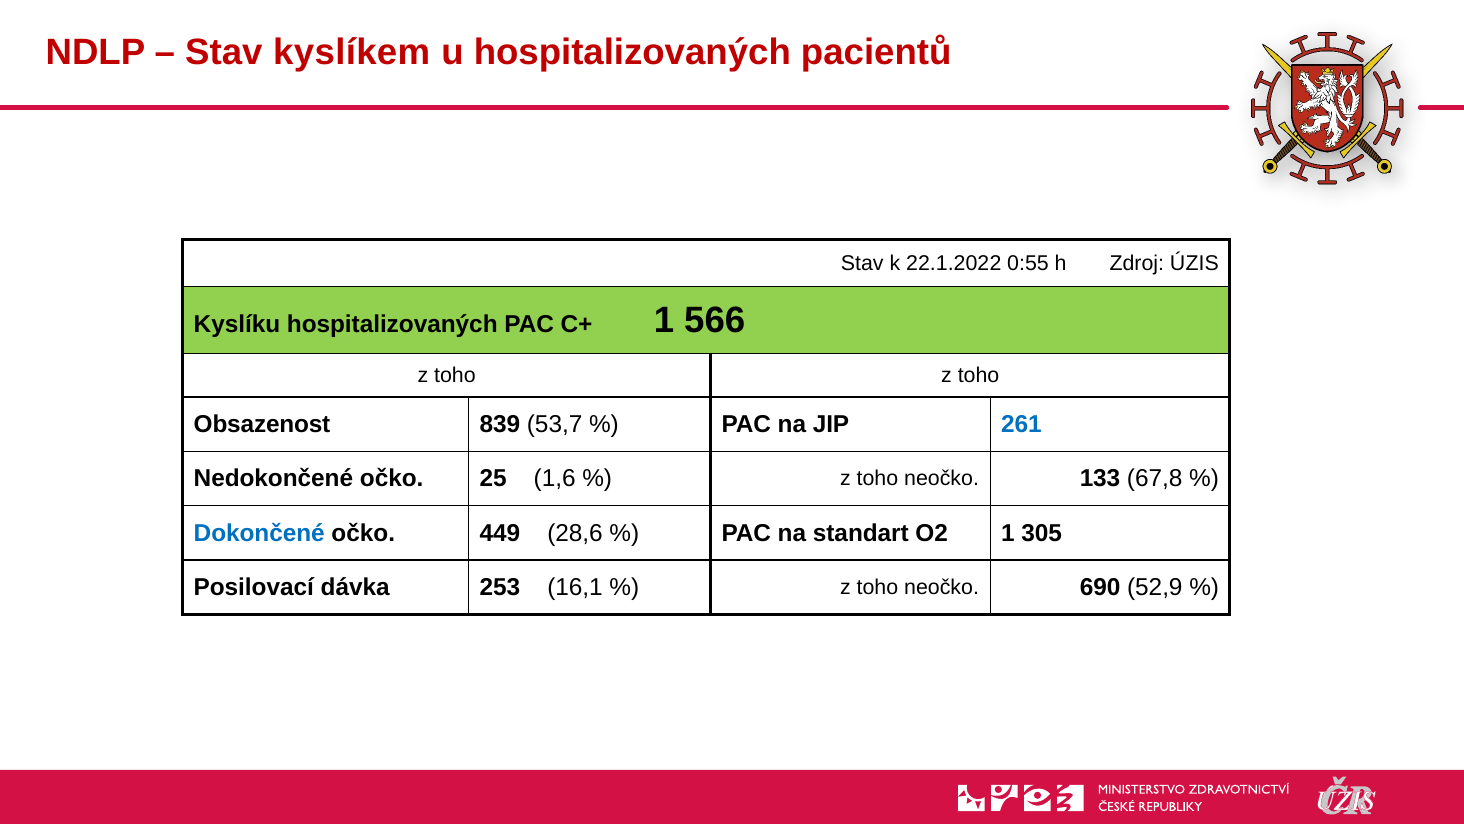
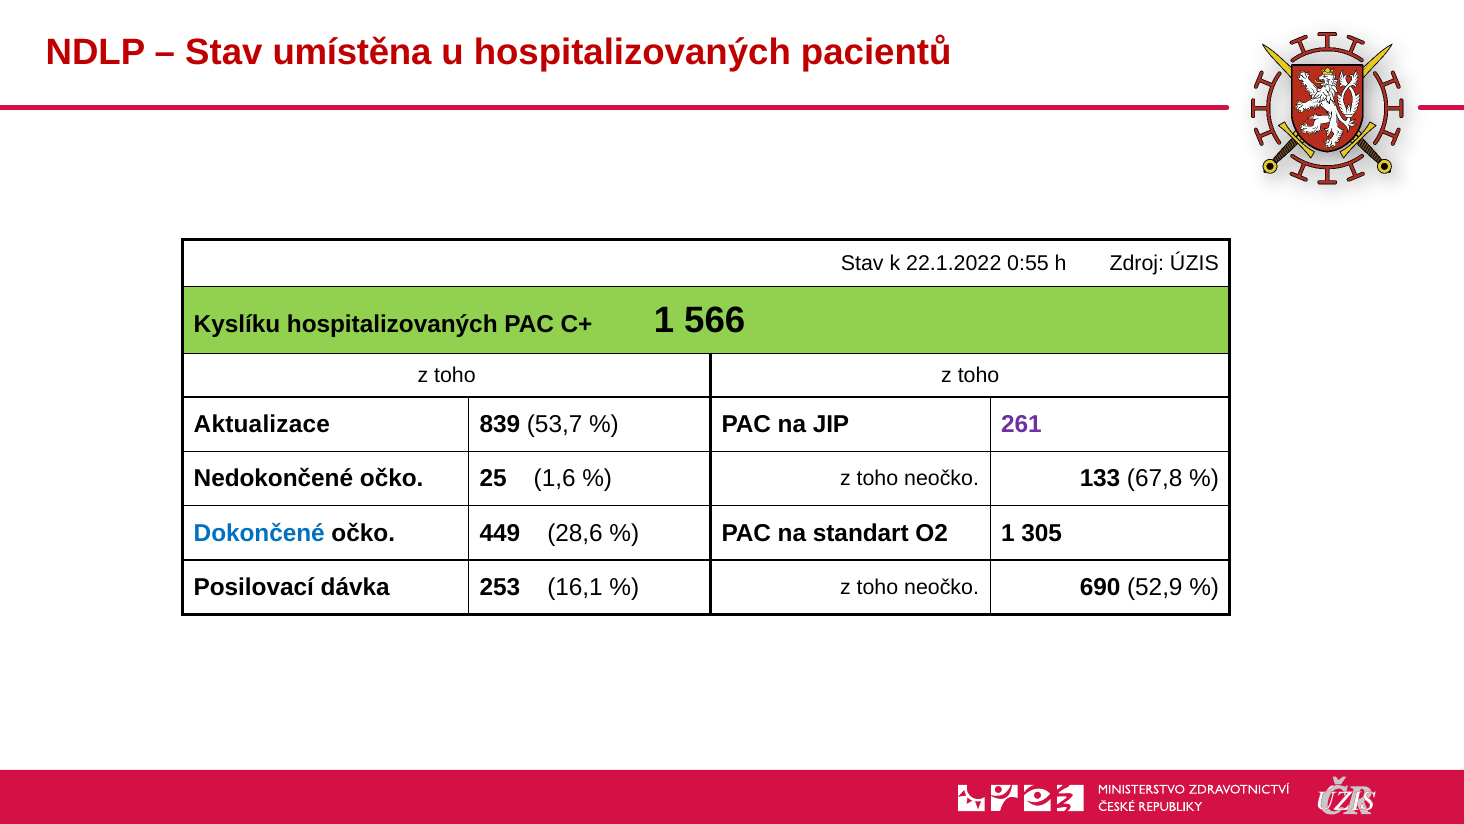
kyslíkem: kyslíkem -> umístěna (352, 53)
Obsazenost: Obsazenost -> Aktualizace (262, 424)
261 colour: blue -> purple (1021, 424)
